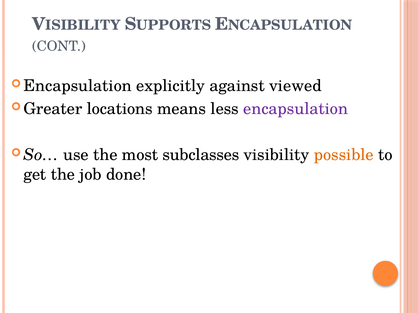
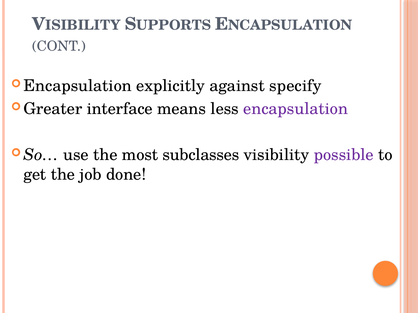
viewed: viewed -> specify (295, 86)
locations: locations -> interface (120, 109)
possible colour: orange -> purple (344, 155)
